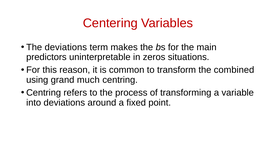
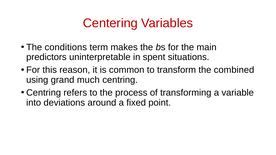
The deviations: deviations -> conditions (66, 47)
zeros: zeros -> spent (154, 57)
